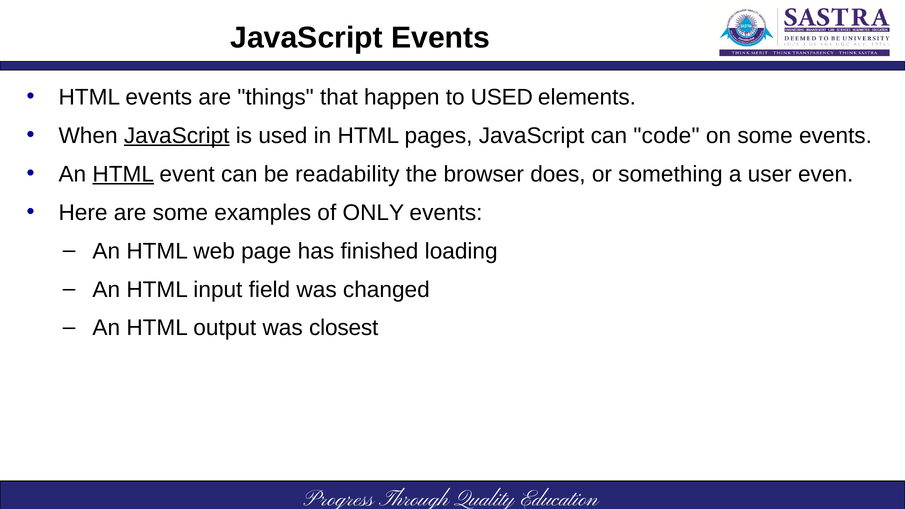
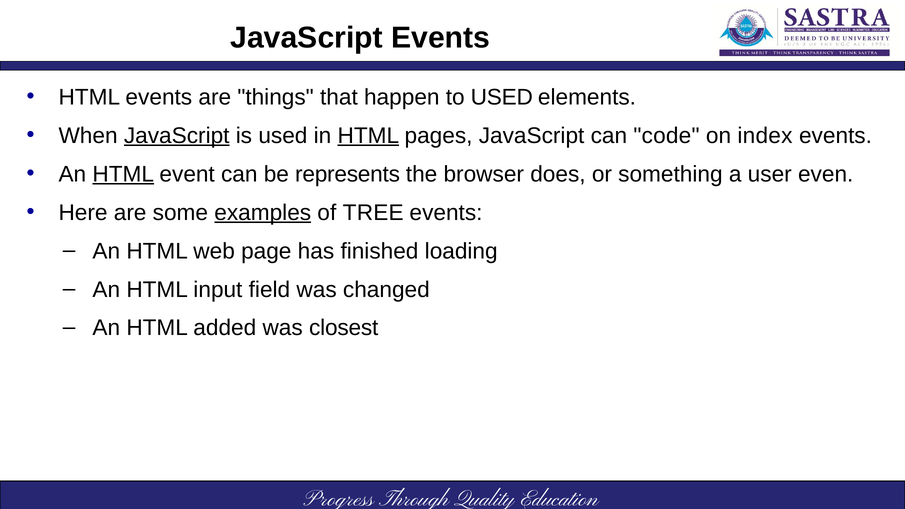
HTML underline: none -> present (368, 136)
on some: some -> index (765, 136)
readability: readability -> represents (348, 174)
examples underline: none -> present (263, 213)
ONLY: ONLY -> TREE (373, 213)
output: output -> added (225, 328)
